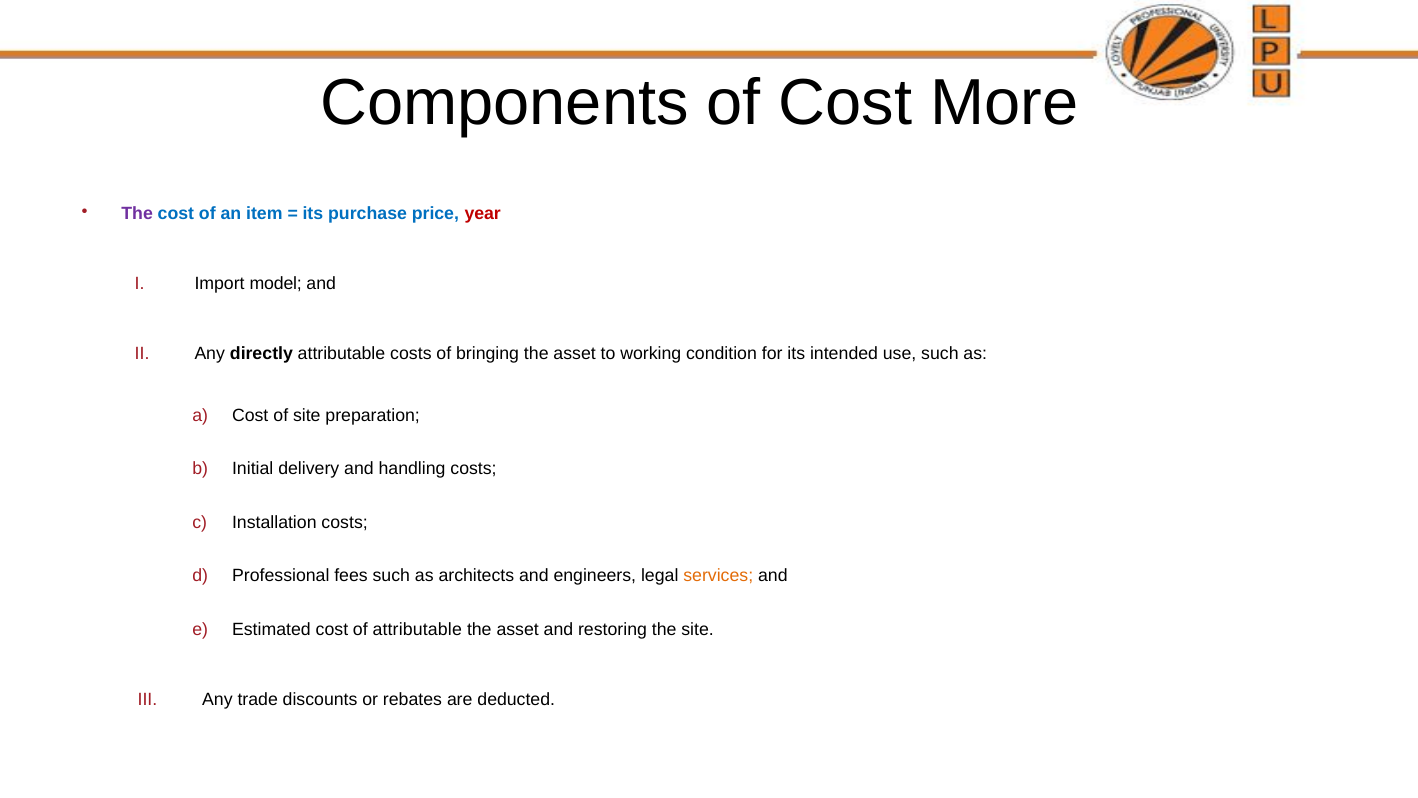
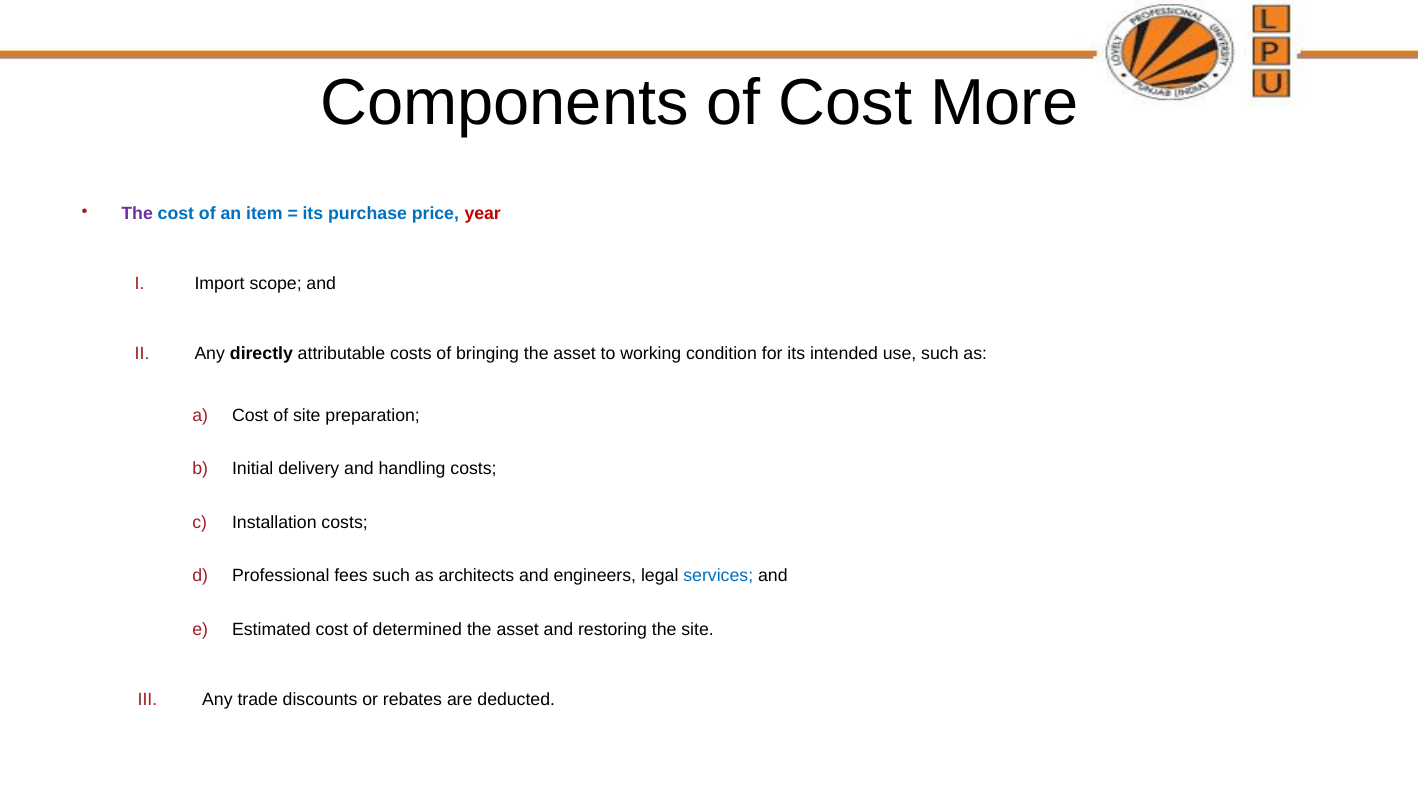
model: model -> scope (276, 284)
services colour: orange -> blue (718, 576)
of attributable: attributable -> determined (417, 629)
